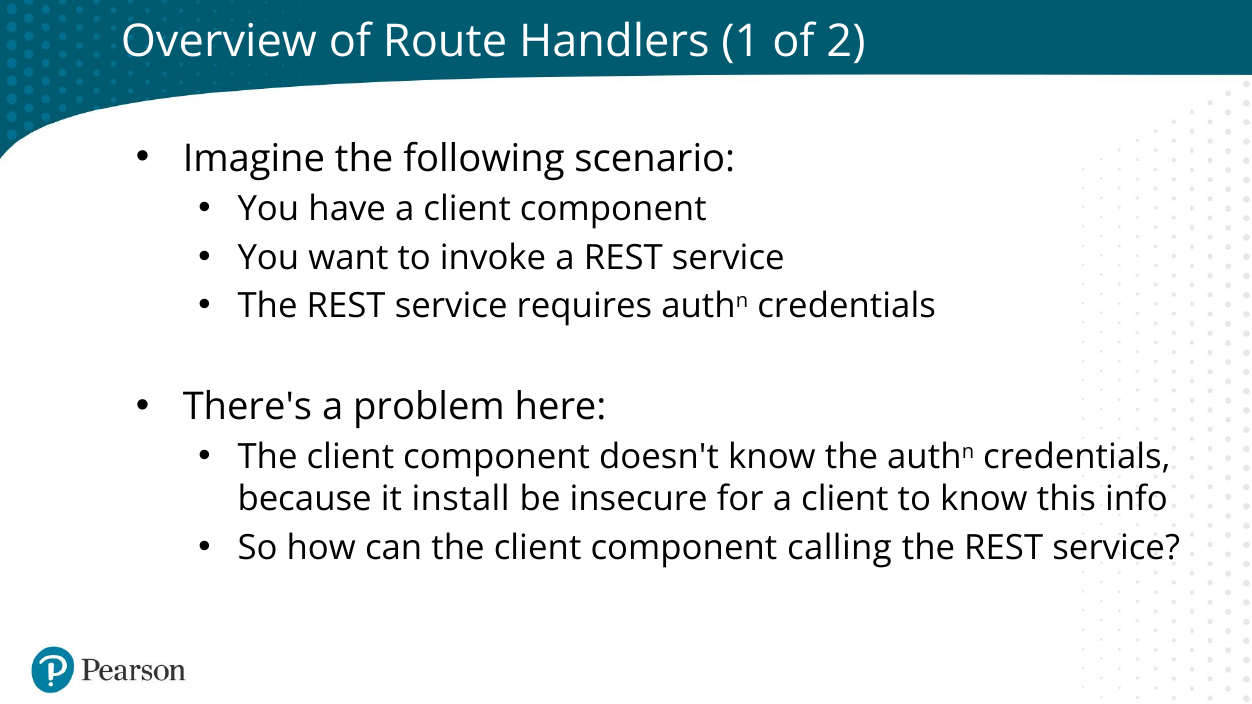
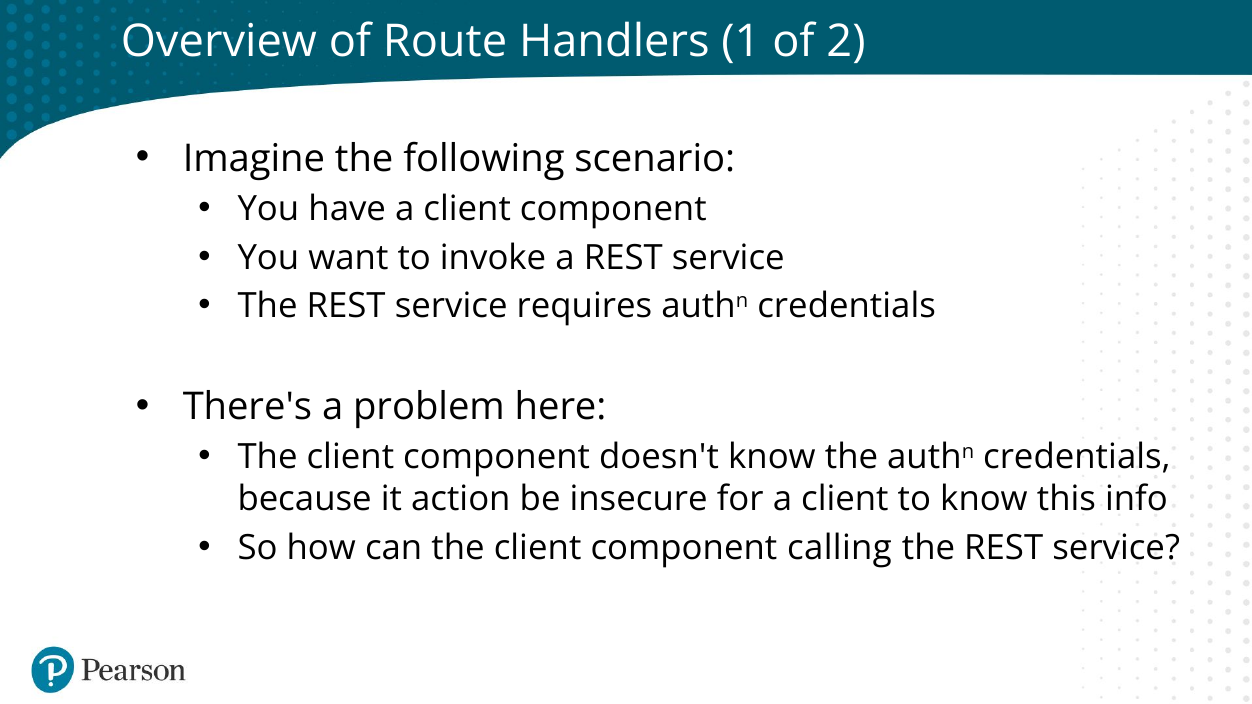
install: install -> action (461, 499)
